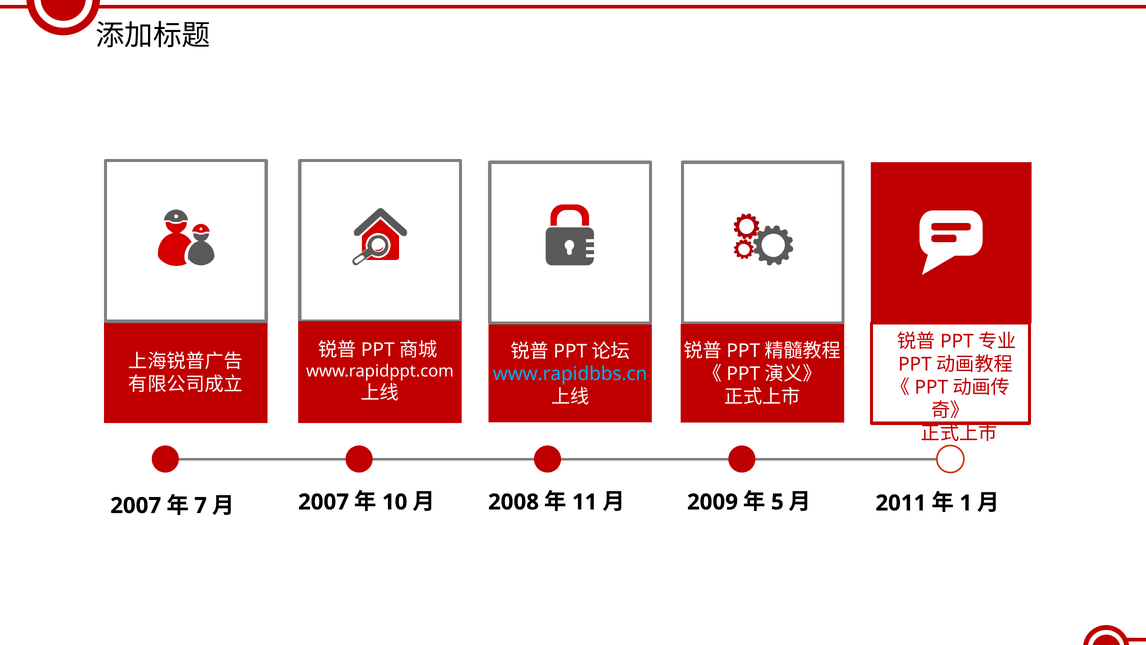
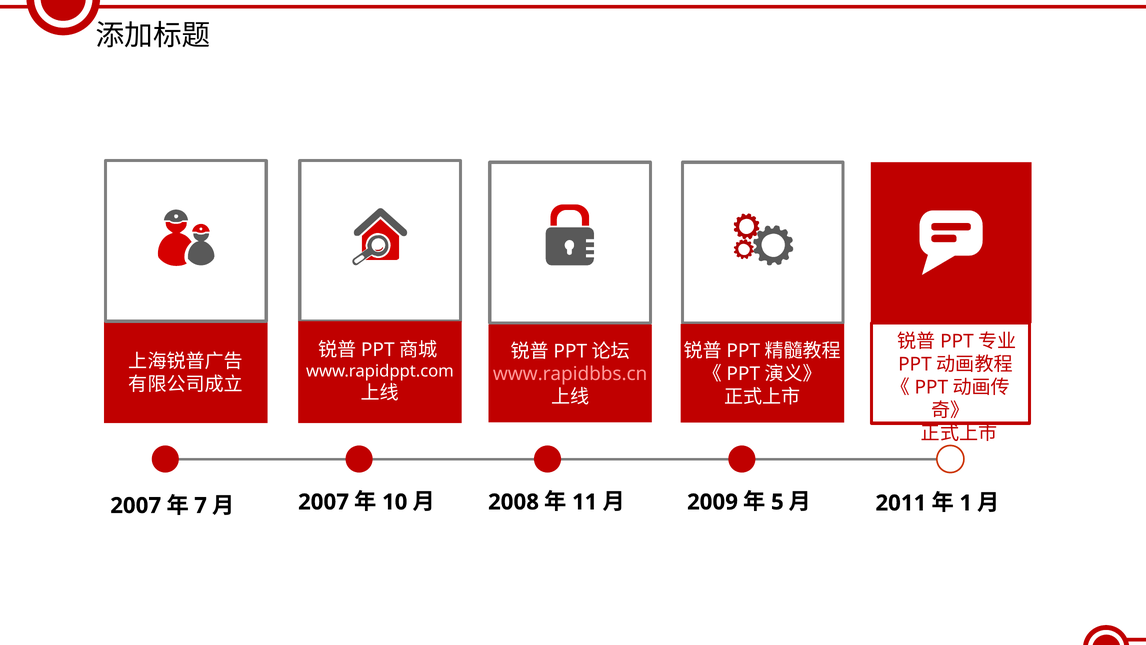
www.rapidbbs.cn colour: light blue -> pink (570, 374)
